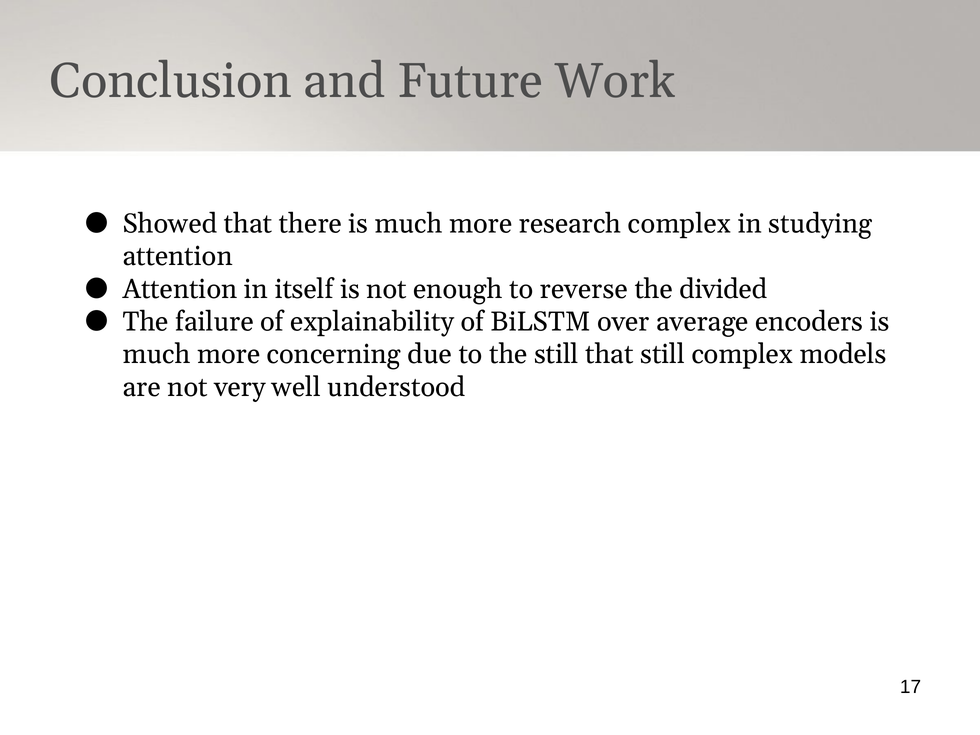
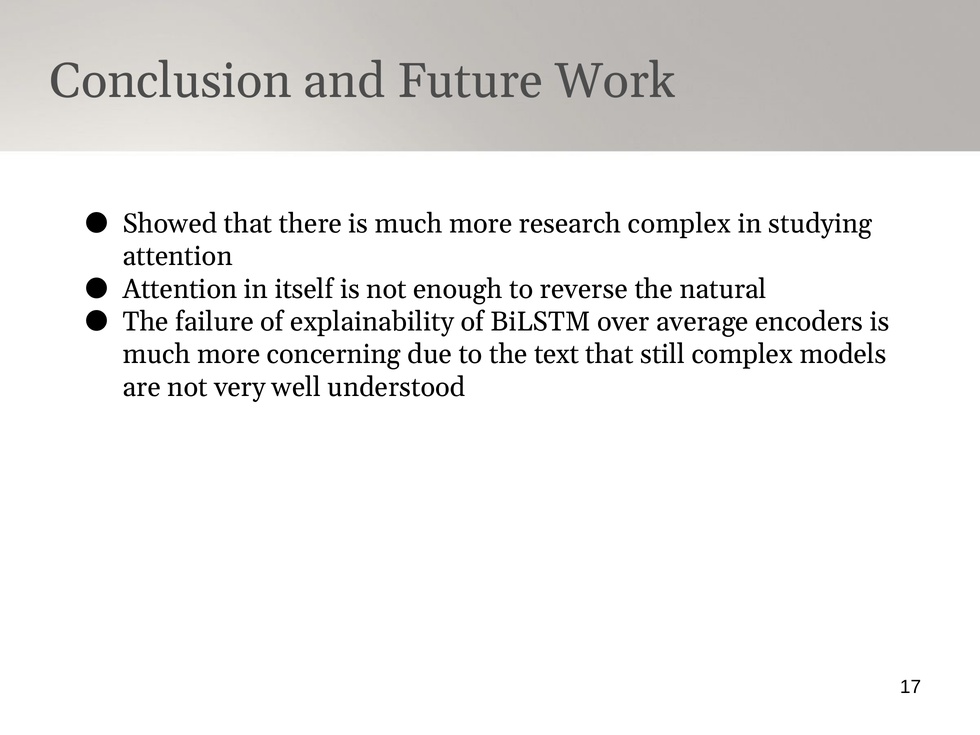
divided: divided -> natural (723, 289)
the still: still -> text (557, 354)
